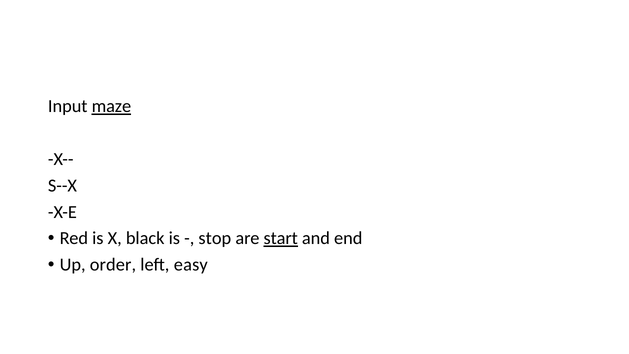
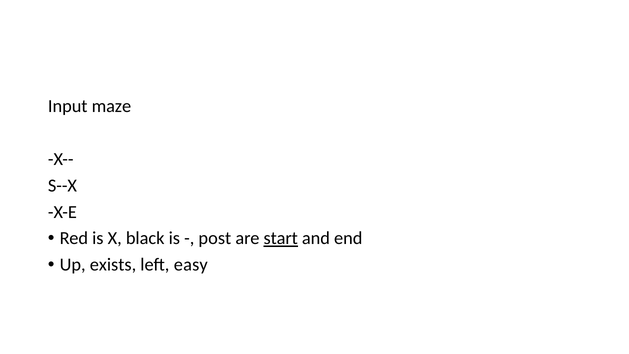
maze underline: present -> none (111, 106)
stop: stop -> post (215, 238)
order: order -> exists (113, 265)
